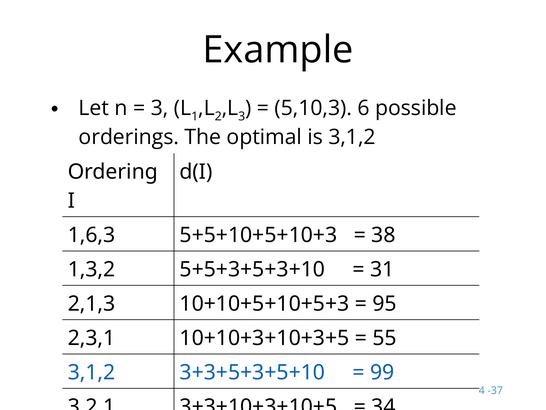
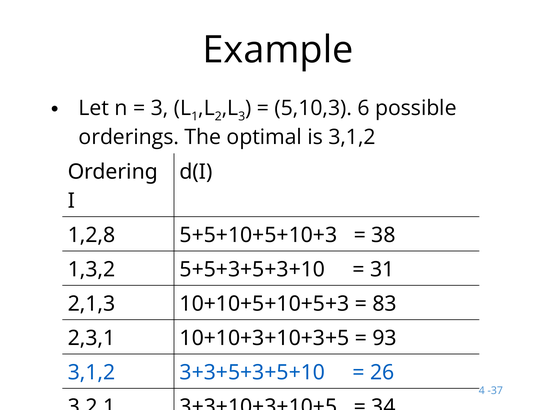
1,6,3: 1,6,3 -> 1,2,8 (92, 235)
95: 95 -> 83 (385, 303)
55: 55 -> 93 (385, 338)
99: 99 -> 26 (382, 372)
